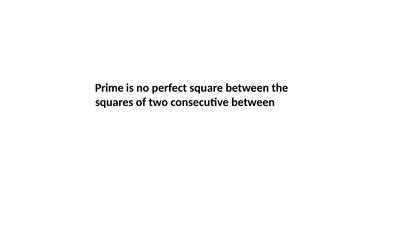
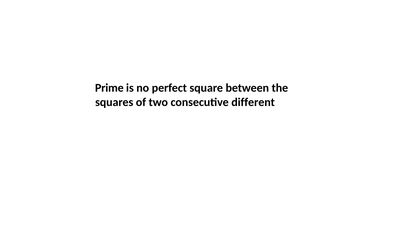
consecutive between: between -> different (253, 102)
